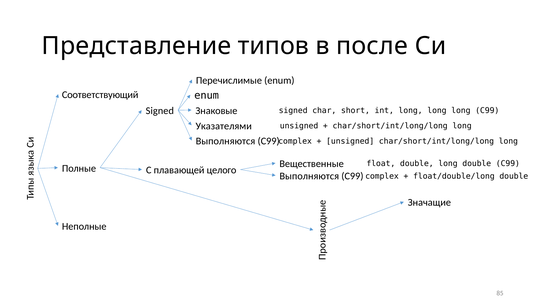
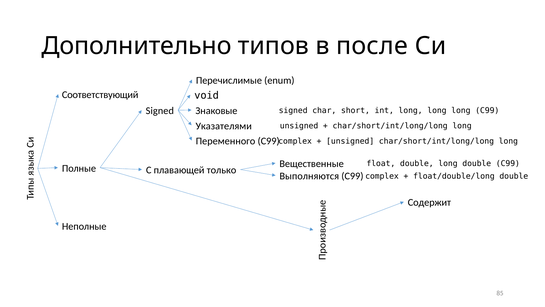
Представление: Представление -> Дополнительно (137, 46)
enum: enum -> void (207, 95)
Выполняются: Выполняются -> Переменного (226, 141)
целого: целого -> только (221, 170)
Значащие: Значащие -> Содержит (429, 202)
